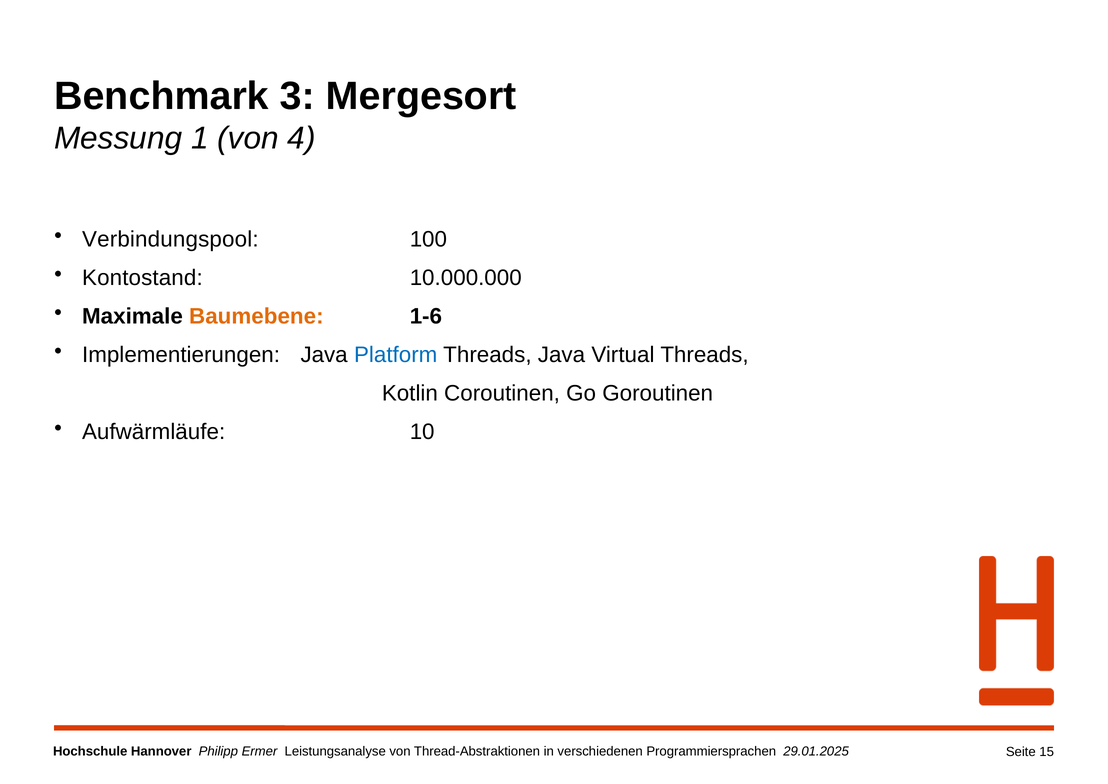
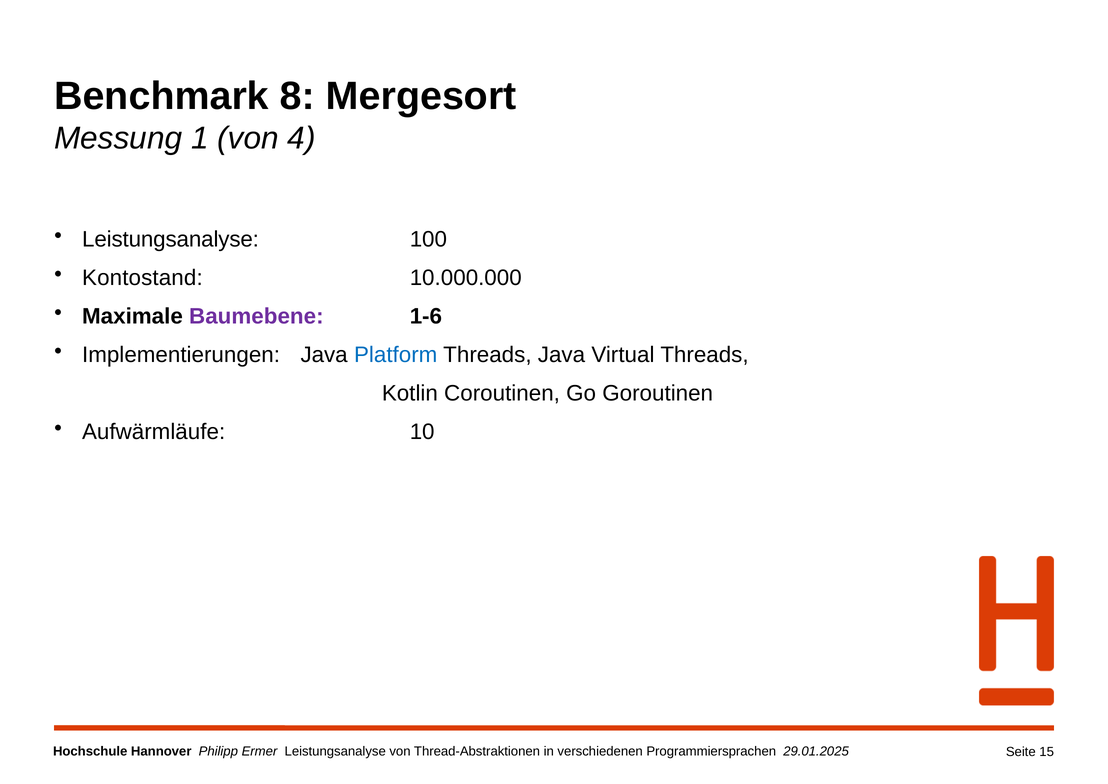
3: 3 -> 8 (297, 96)
Verbindungspool: Verbindungspool -> Leistungsanalyse (171, 239)
Baumebene colour: orange -> purple (256, 316)
